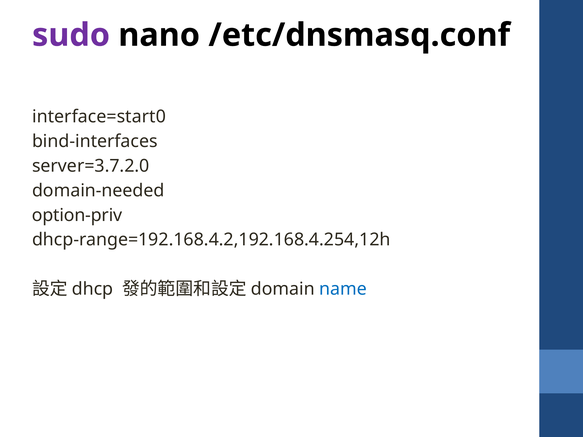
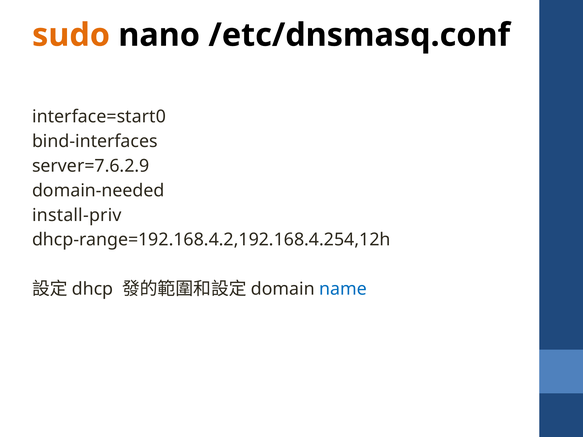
sudo colour: purple -> orange (71, 35)
server=3.7.2.0: server=3.7.2.0 -> server=7.6.2.9 (91, 166)
option-priv: option-priv -> install-priv (77, 215)
